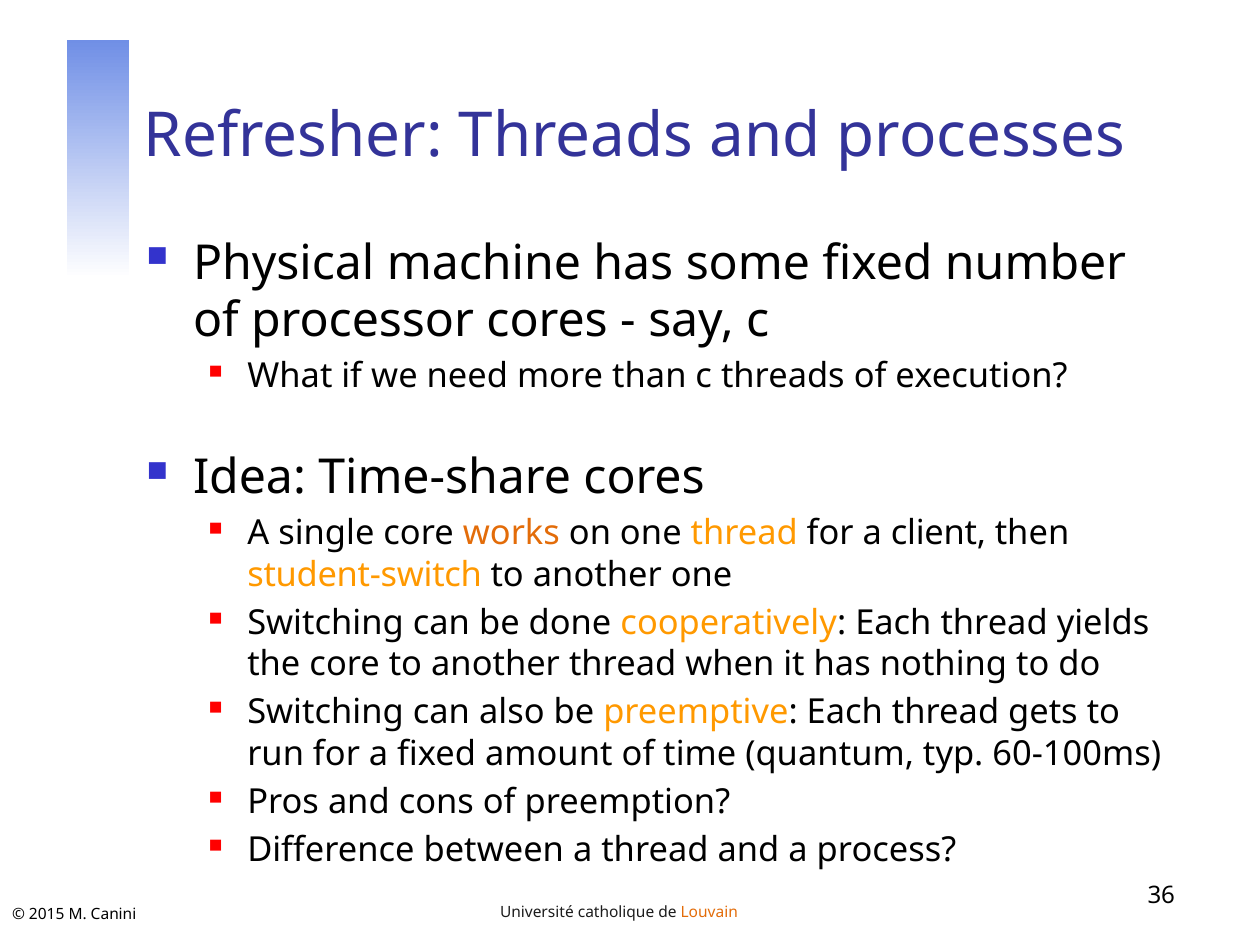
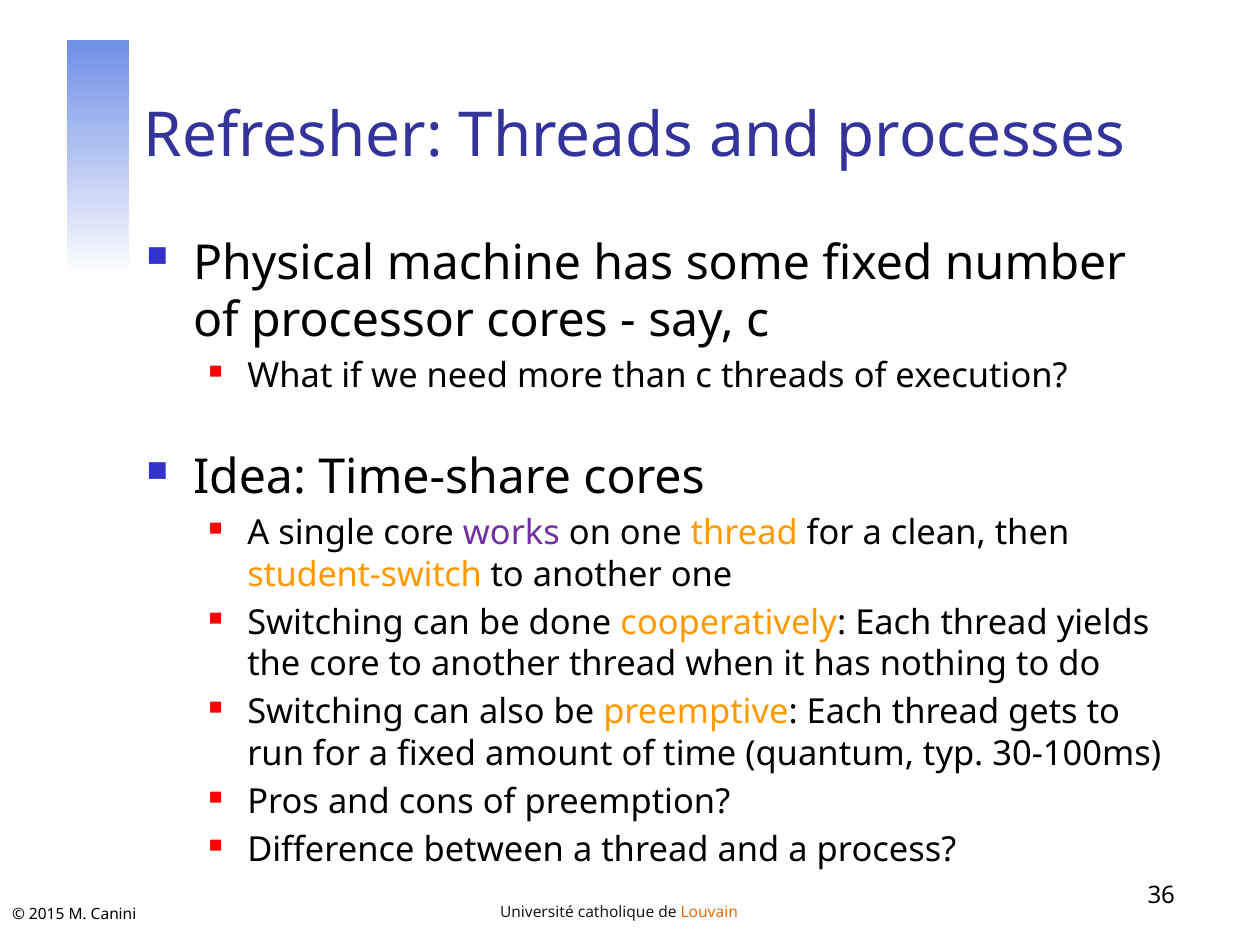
works colour: orange -> purple (511, 534)
client: client -> clean (938, 534)
60-100ms: 60-100ms -> 30-100ms (1077, 754)
